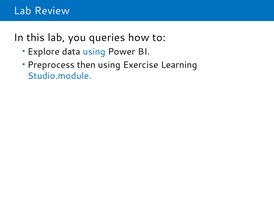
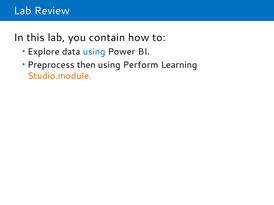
queries: queries -> contain (107, 38)
Exercise: Exercise -> Perform (141, 65)
Studio.module colour: blue -> orange (59, 76)
